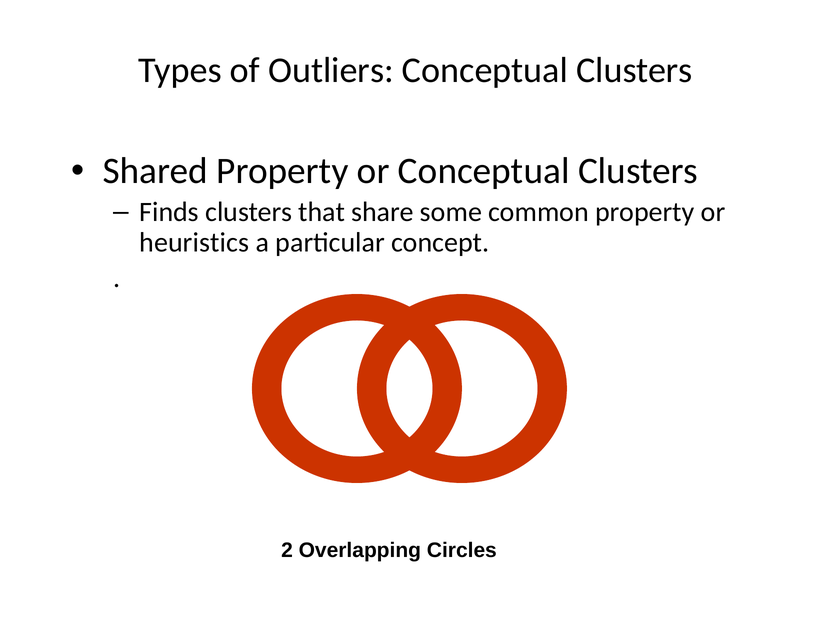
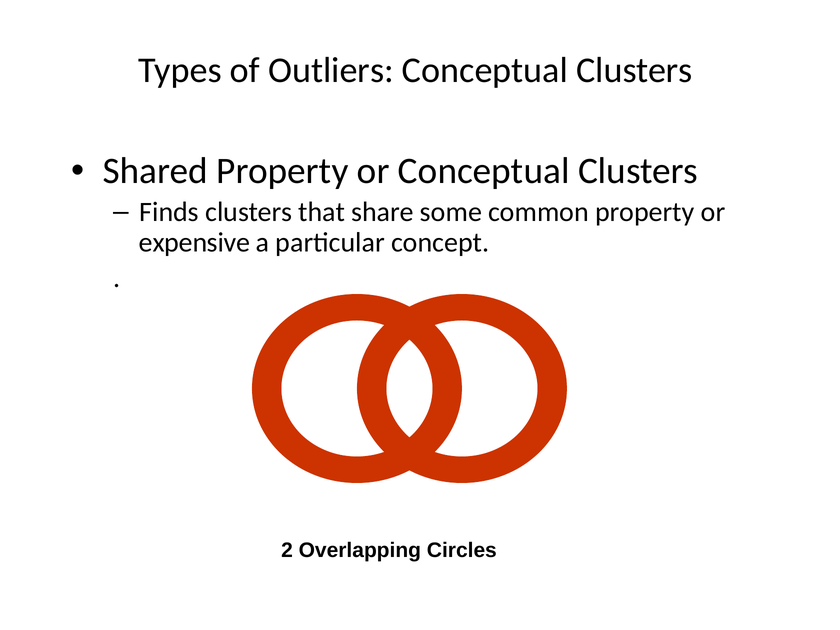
heuristics: heuristics -> expensive (194, 242)
